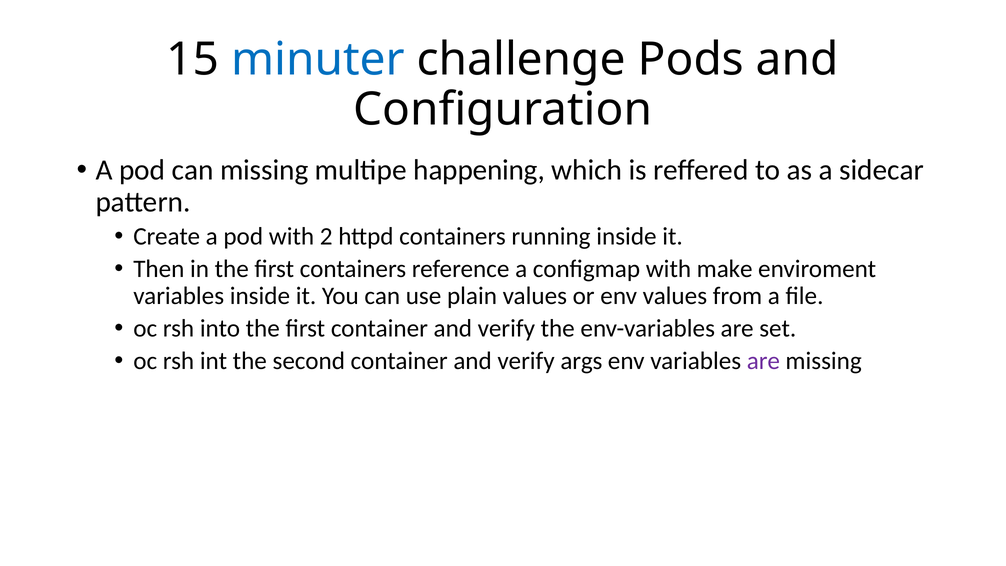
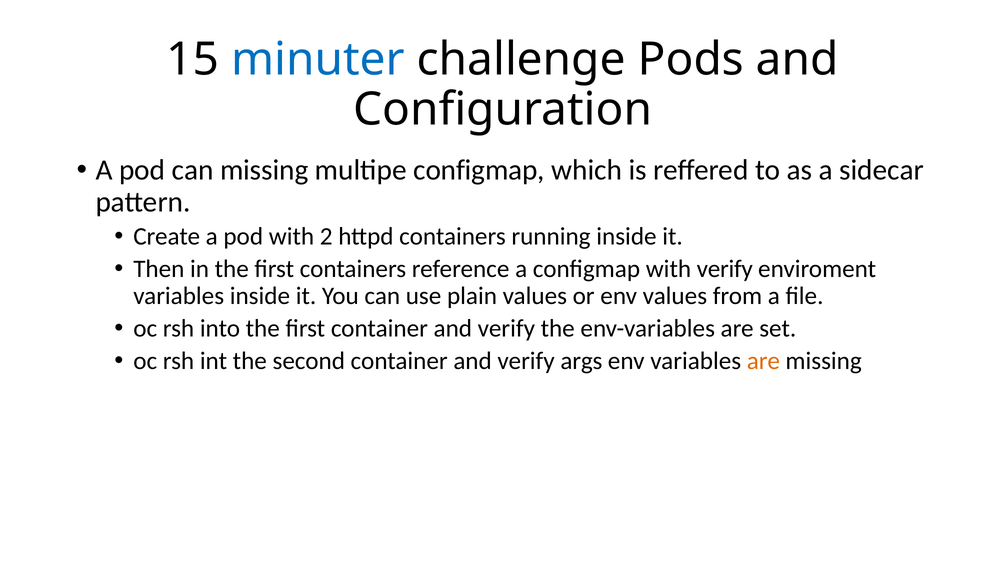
multipe happening: happening -> configmap (479, 170)
with make: make -> verify (725, 269)
are colour: purple -> orange (763, 361)
